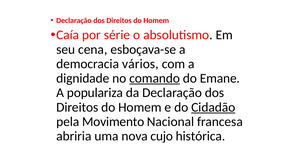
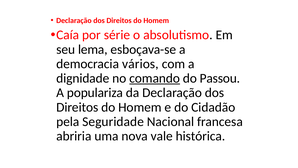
cena: cena -> lema (93, 49)
Emane: Emane -> Passou (220, 78)
Cidadão underline: present -> none (213, 107)
Movimento: Movimento -> Seguridade (113, 121)
cujo: cujo -> vale (162, 136)
